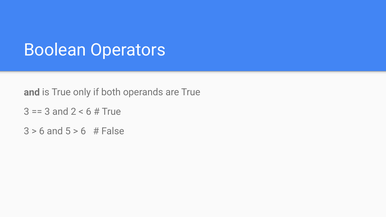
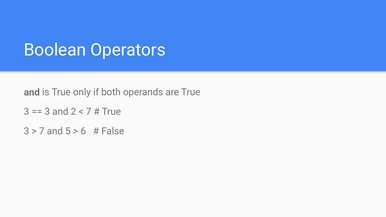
6: 6 -> 7 (89, 112)
6: 6 -> 7 (42, 131)
